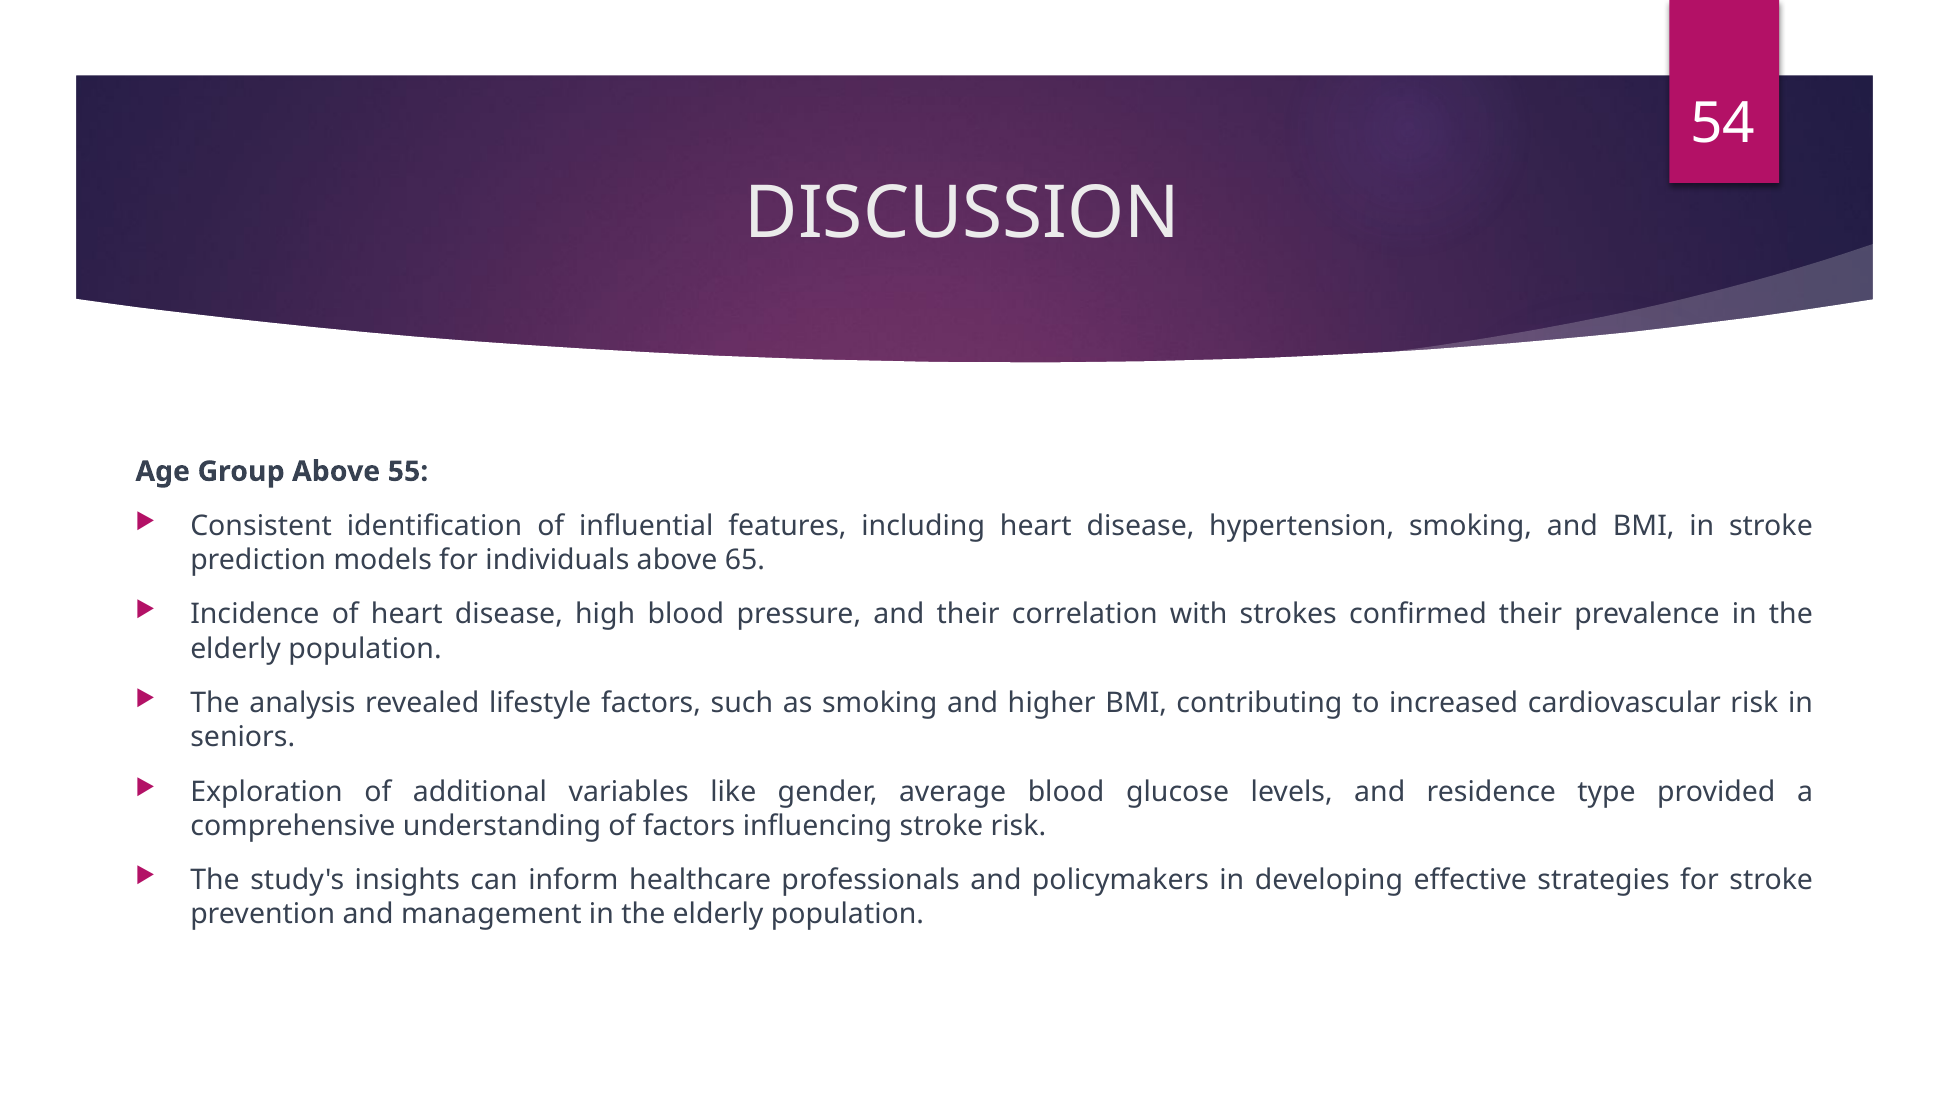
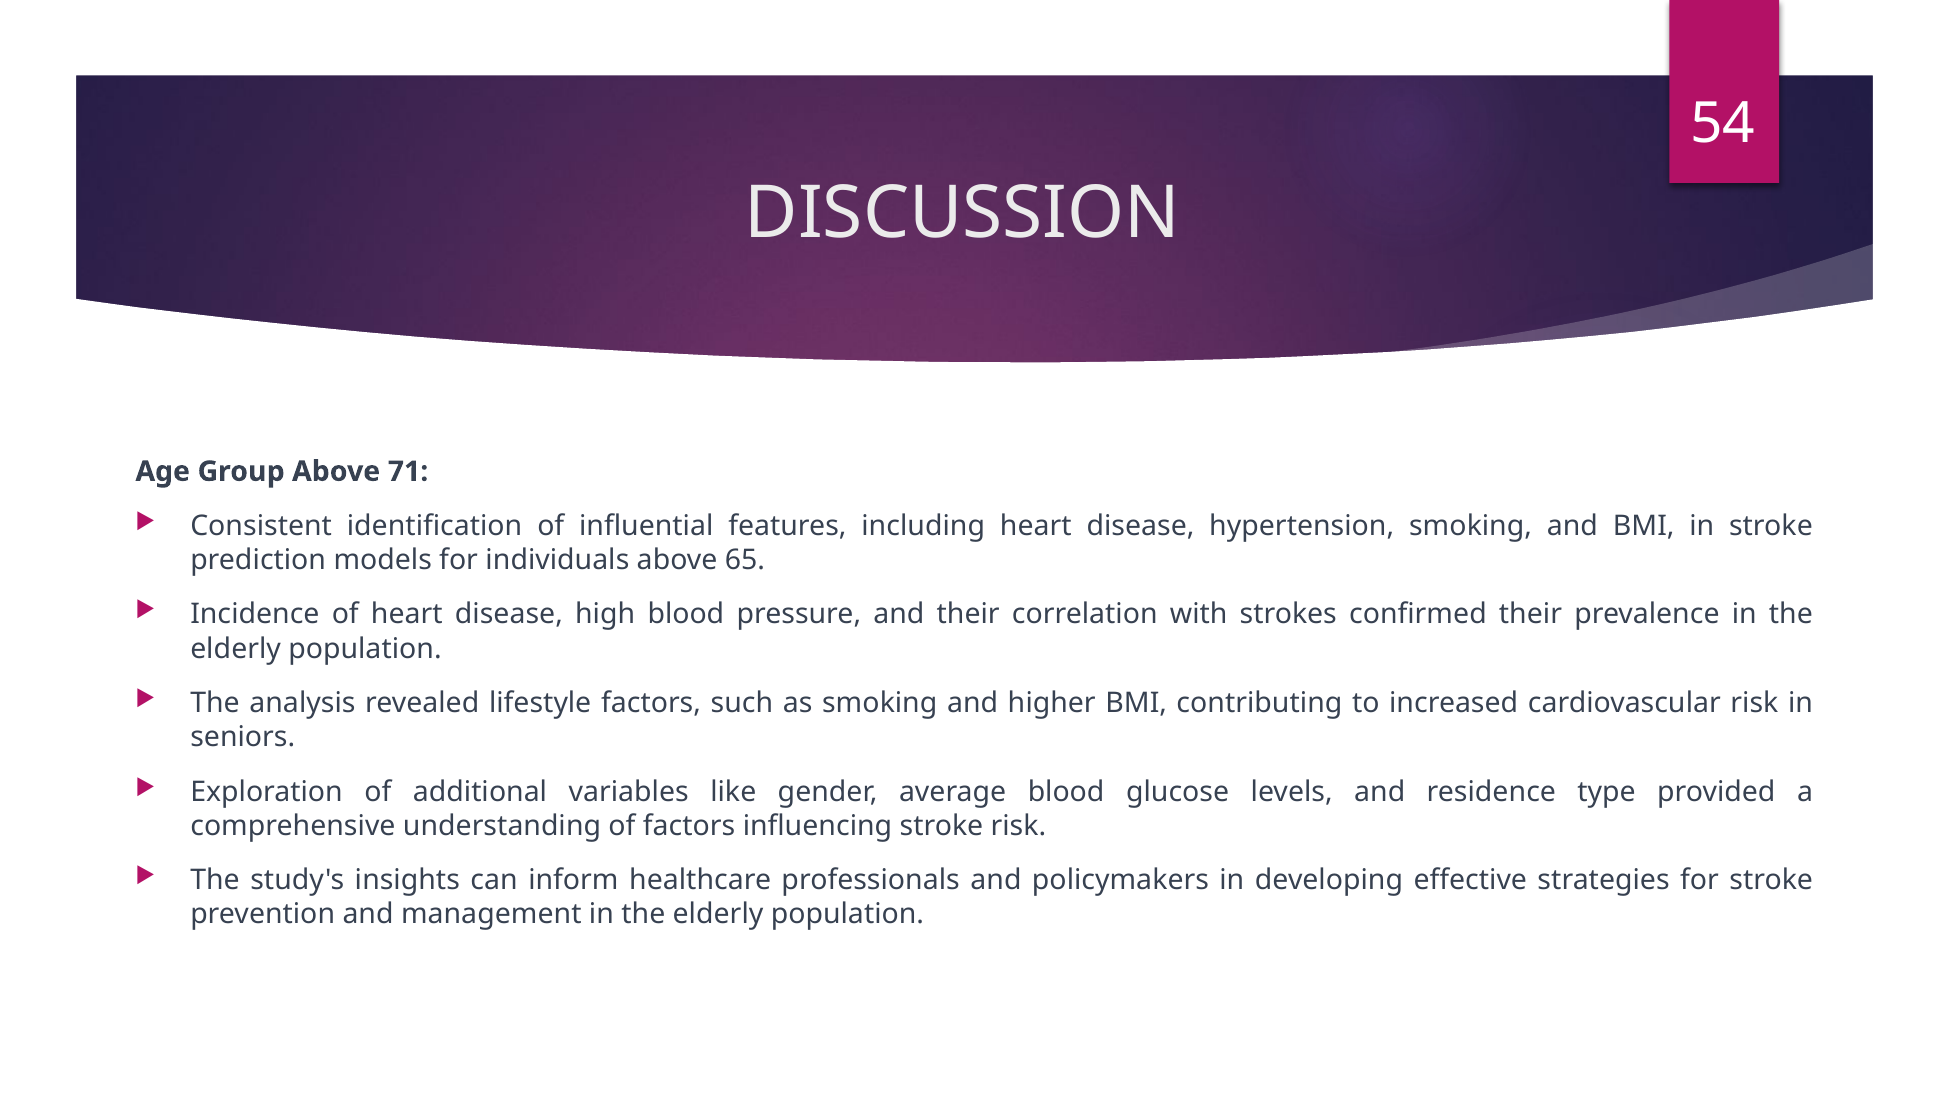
55: 55 -> 71 (408, 471)
